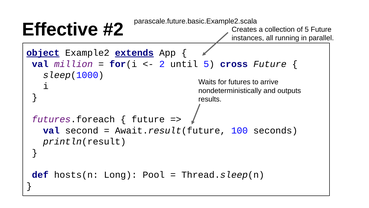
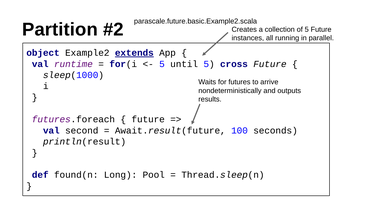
Effective: Effective -> Partition (60, 29)
object underline: present -> none (43, 53)
million: million -> runtime (73, 64)
2: 2 -> 5 (162, 64)
hosts(n: hosts(n -> found(n (76, 175)
